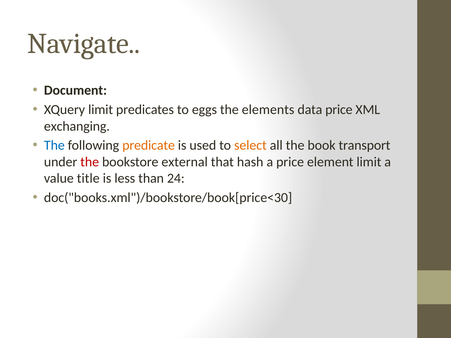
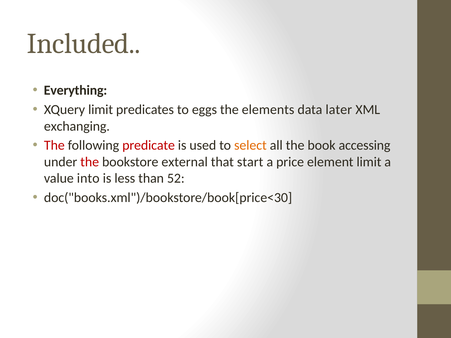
Navigate: Navigate -> Included (84, 44)
Document: Document -> Everything (75, 90)
data price: price -> later (339, 110)
The colour: blue -> red (54, 146)
predicate colour: orange -> red (149, 146)
transport: transport -> accessing (365, 146)
hash: hash -> start (250, 162)
title: title -> into (88, 179)
24: 24 -> 52 (176, 179)
